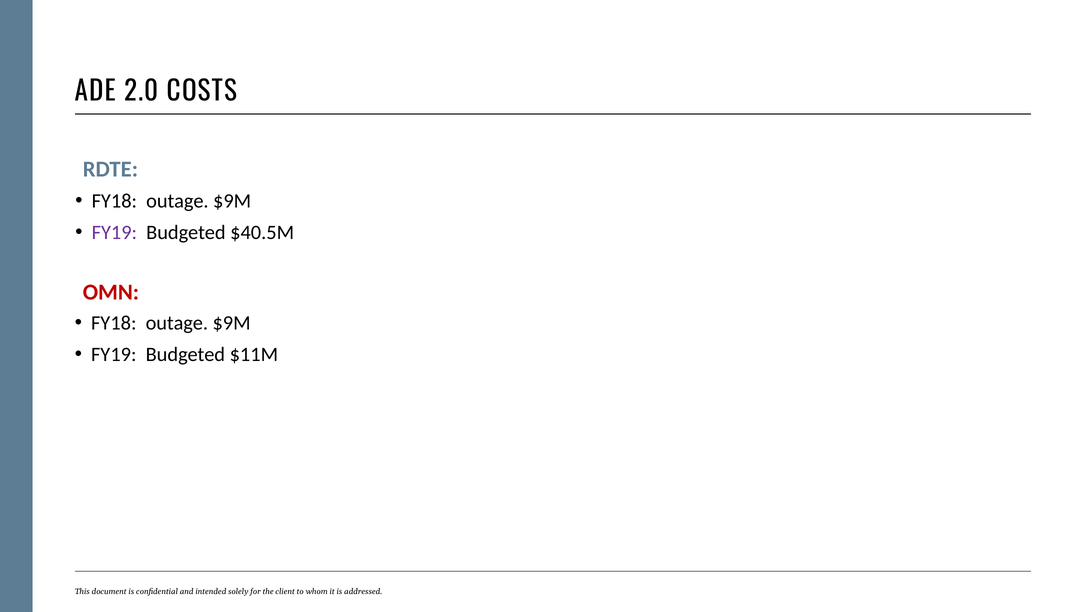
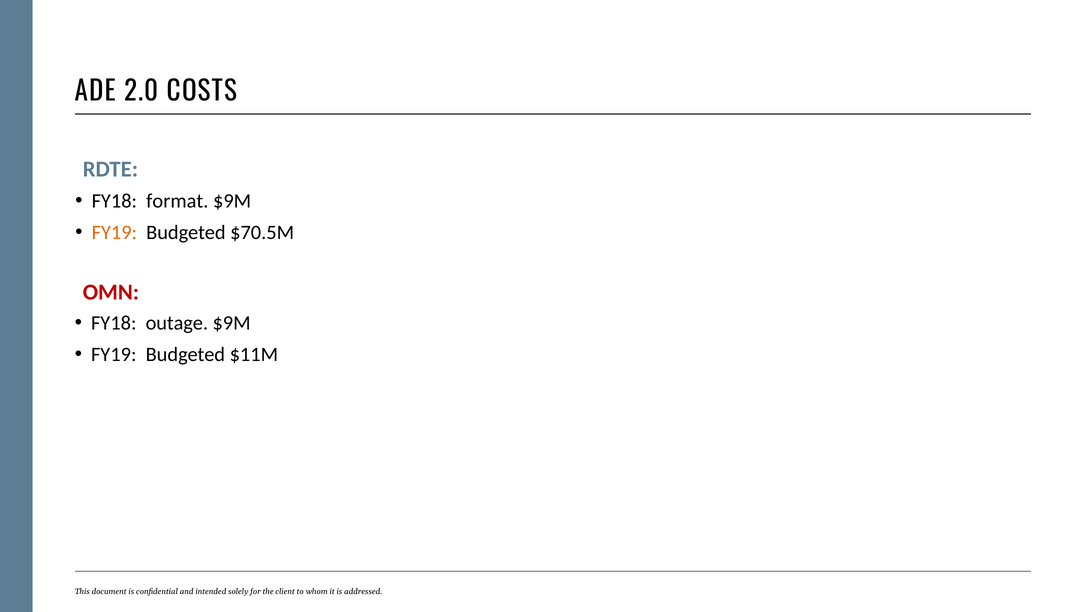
outage: outage -> format (177, 201)
FY19 colour: purple -> orange (114, 232)
$40.5M: $40.5M -> $70.5M (262, 232)
